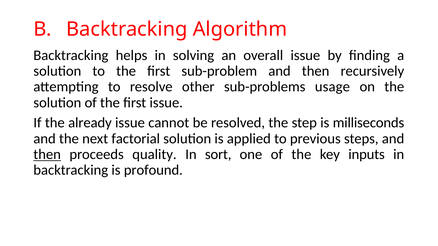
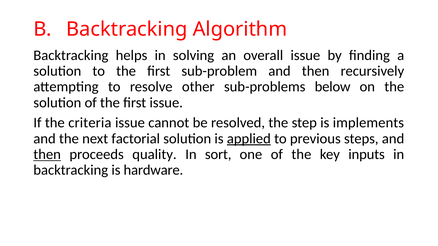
usage: usage -> below (333, 87)
already: already -> criteria (90, 123)
milliseconds: milliseconds -> implements (368, 123)
applied underline: none -> present (249, 139)
profound: profound -> hardware (153, 170)
